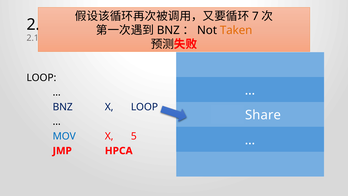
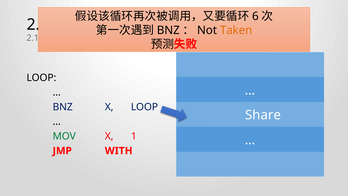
7: 7 -> 6 (255, 16)
MOV colour: blue -> green (64, 136)
5: 5 -> 1 (134, 136)
HPCA: HPCA -> WITH (119, 151)
